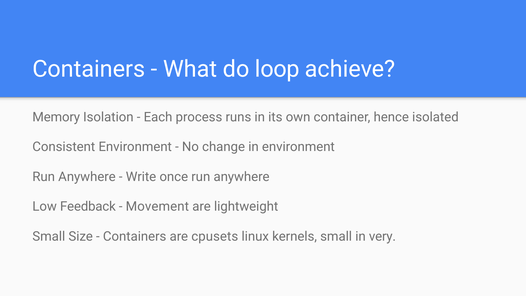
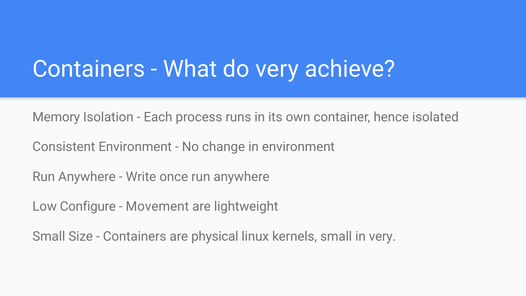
do loop: loop -> very (277, 69)
Feedback: Feedback -> Configure (88, 206)
cpusets: cpusets -> physical (215, 236)
